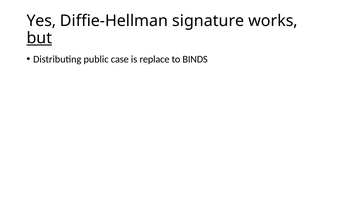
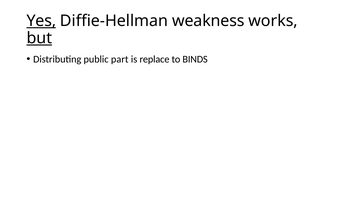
Yes underline: none -> present (41, 21)
signature: signature -> weakness (208, 21)
case: case -> part (120, 59)
